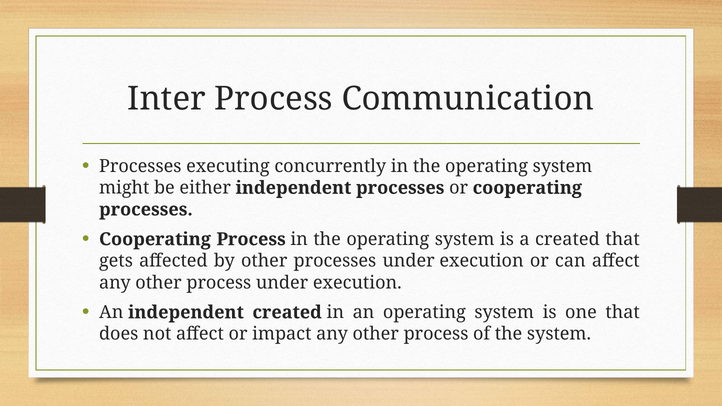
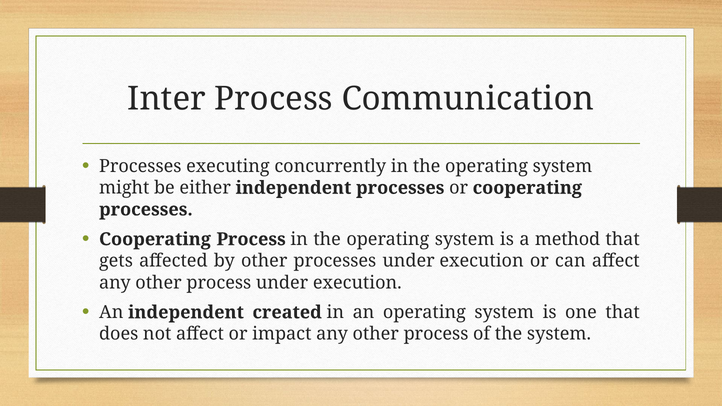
a created: created -> method (568, 239)
